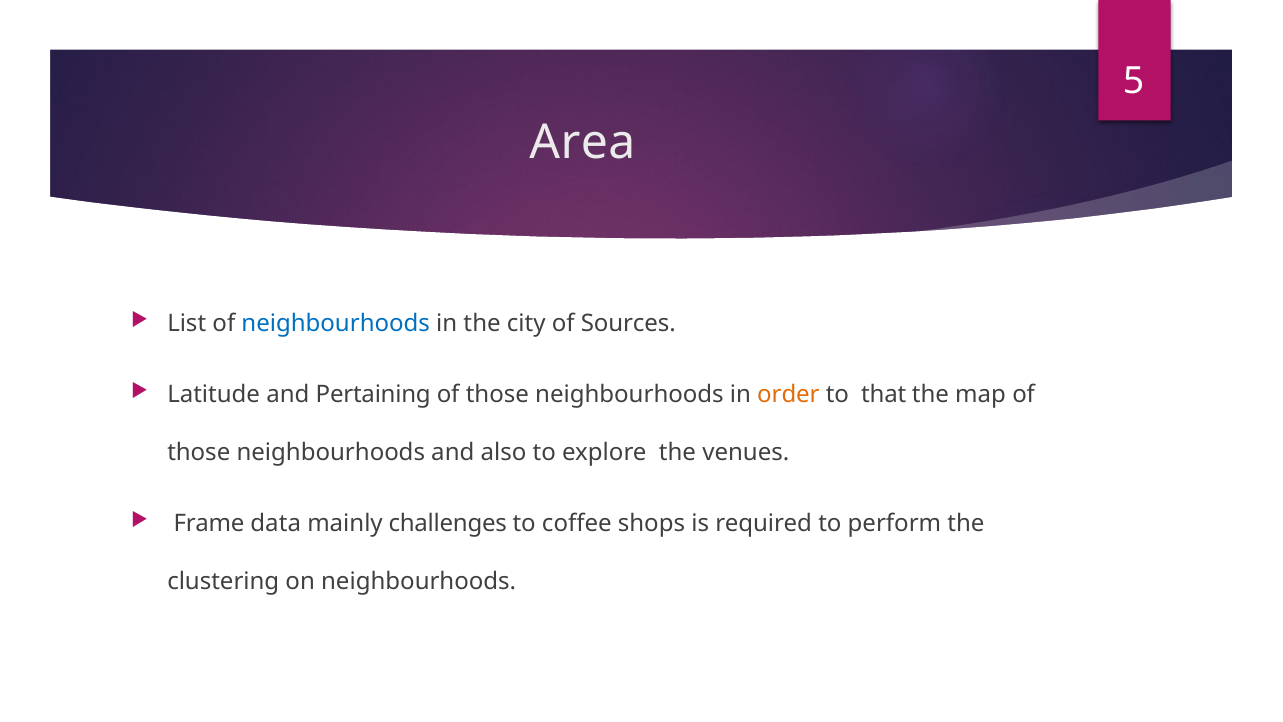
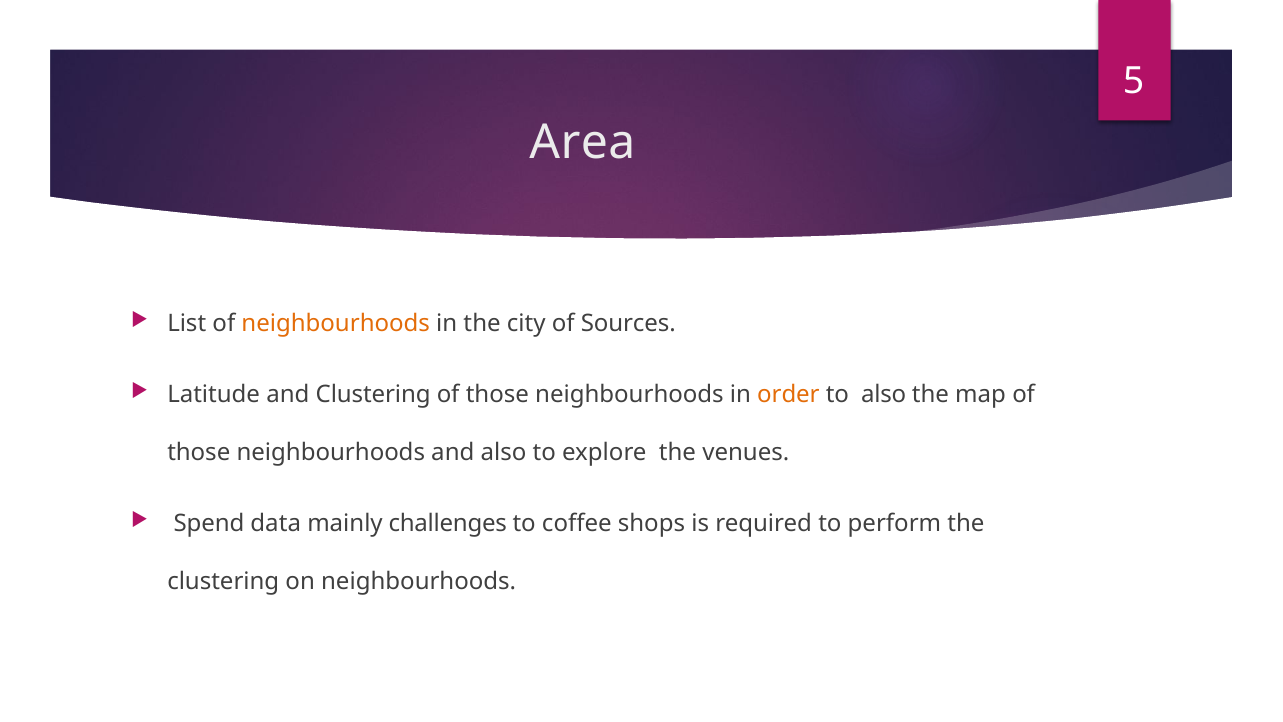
neighbourhoods colour: blue -> orange (336, 324)
and Pertaining: Pertaining -> Clustering (373, 395)
to that: that -> also (884, 395)
Frame: Frame -> Spend (209, 524)
